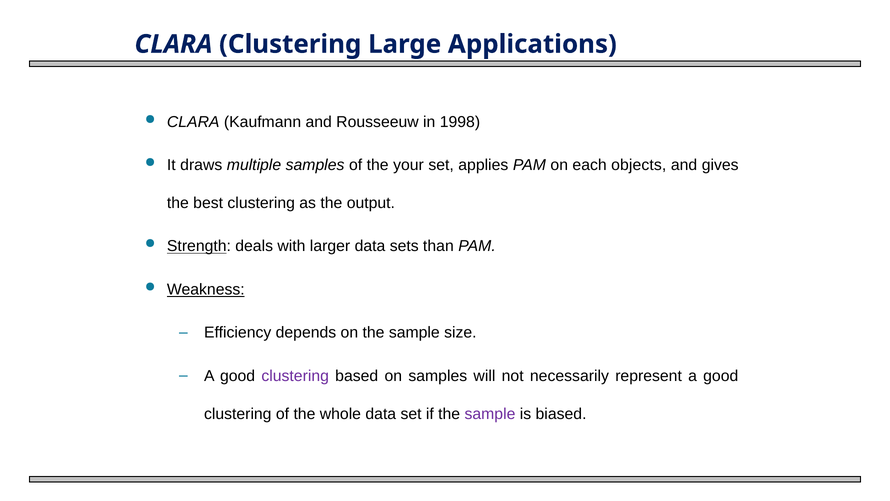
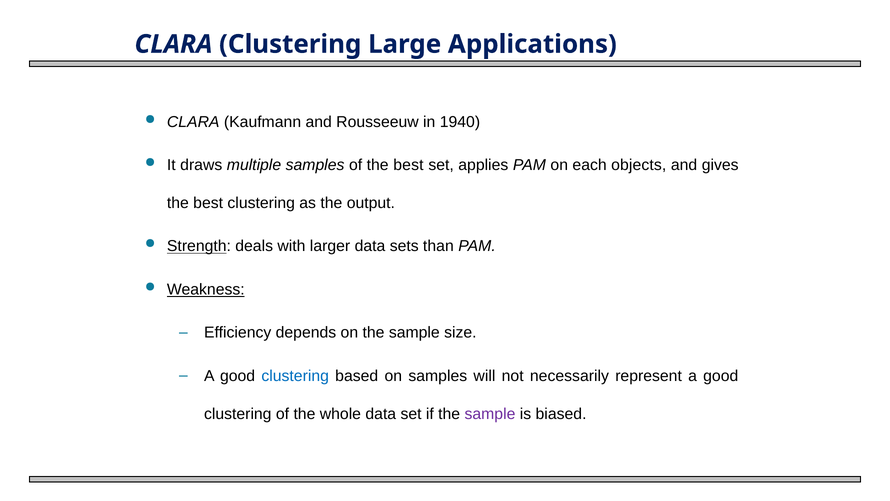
1998: 1998 -> 1940 (460, 122)
of the your: your -> best (408, 165)
clustering colour: purple -> blue (295, 376)
